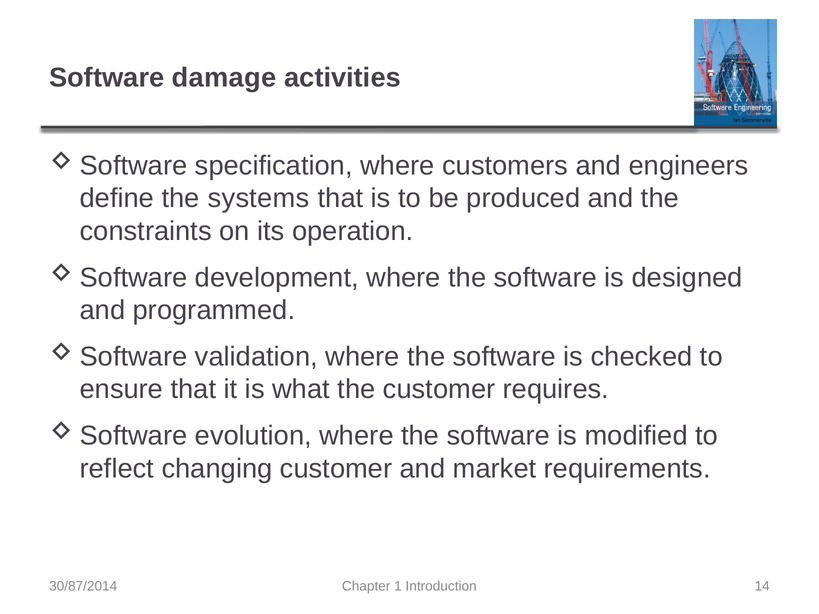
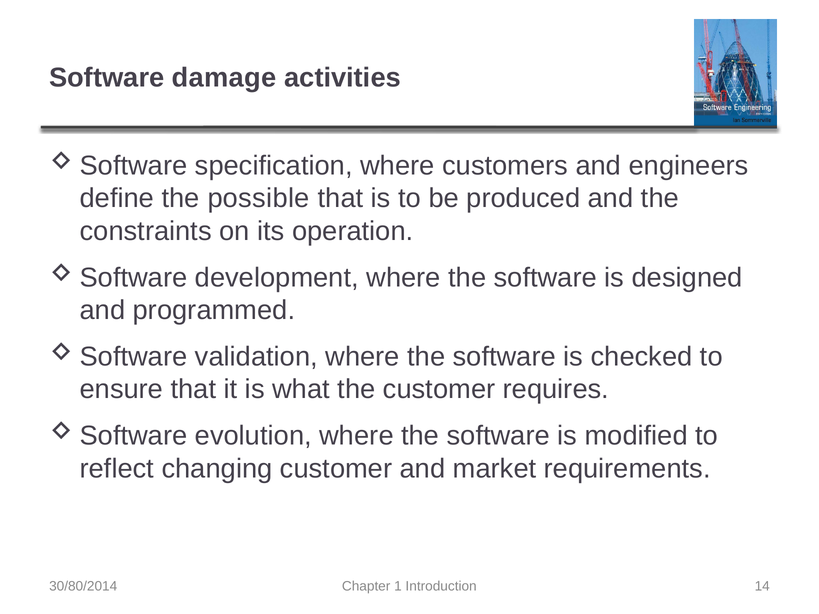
systems: systems -> possible (259, 198)
30/87/2014: 30/87/2014 -> 30/80/2014 (83, 587)
